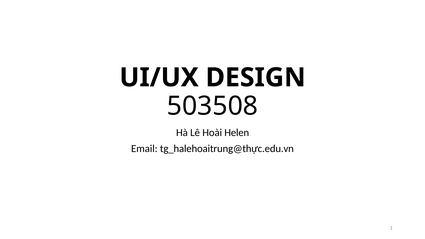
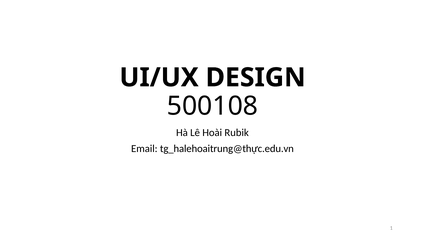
503508: 503508 -> 500108 (213, 106)
Helen: Helen -> Rubik (237, 133)
